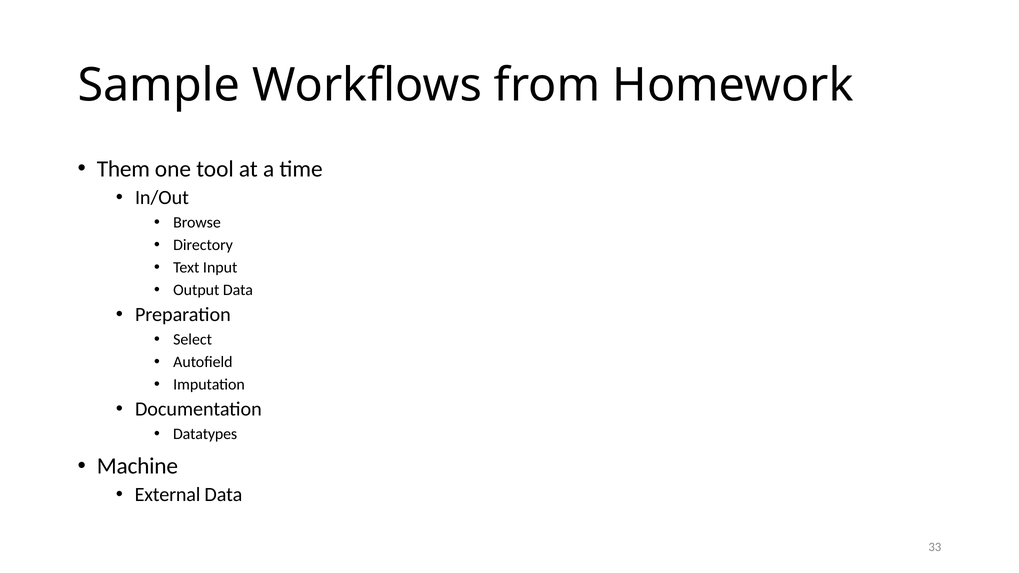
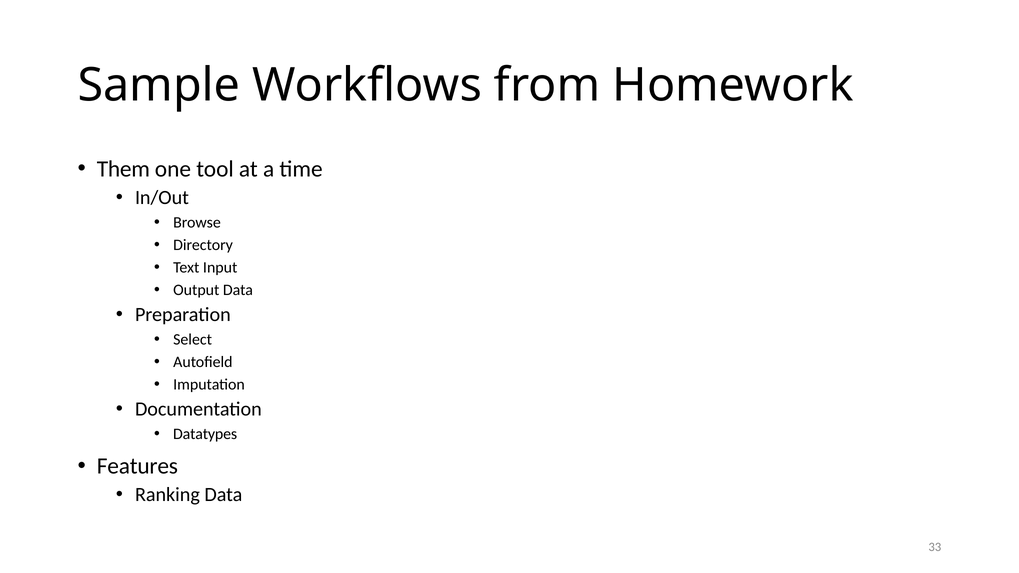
Machine: Machine -> Features (137, 466)
External: External -> Ranking (167, 495)
